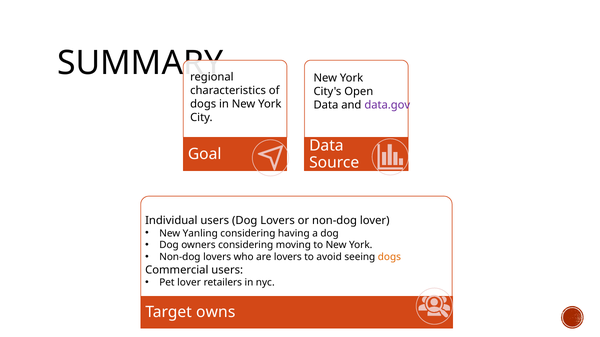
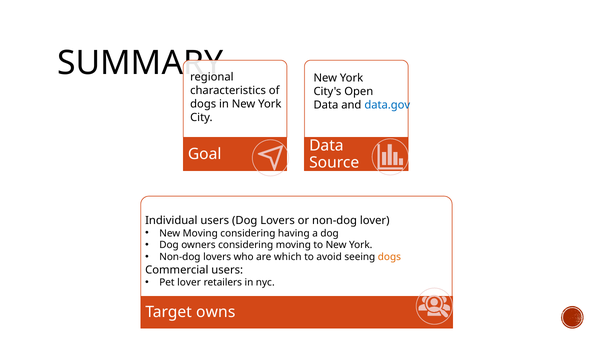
data.gov colour: purple -> blue (387, 105)
New Yanling: Yanling -> Moving (200, 234)
are lovers: lovers -> which (288, 258)
